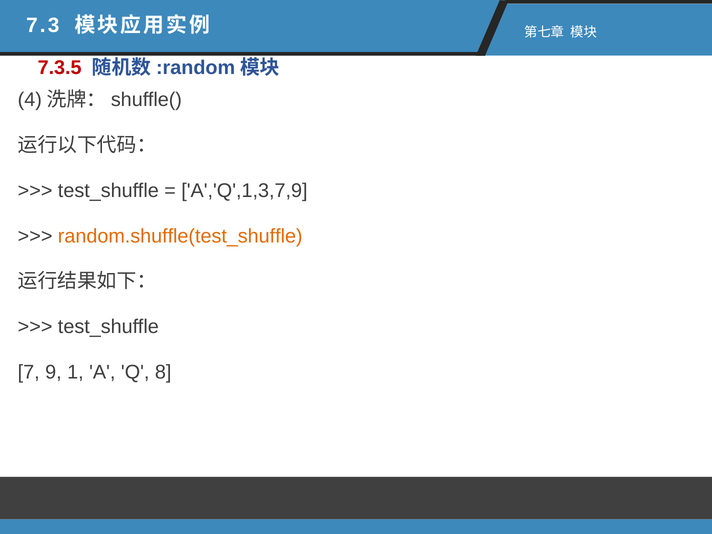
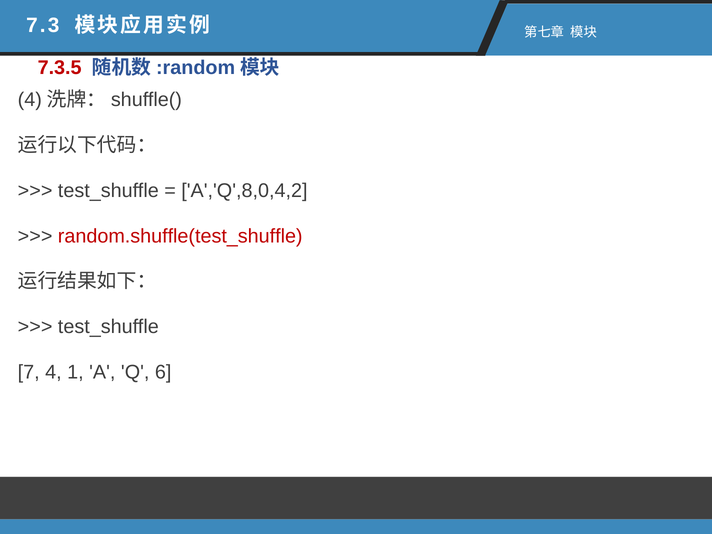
A','Q',1,3,7,9: A','Q',1,3,7,9 -> A','Q',8,0,4,2 (244, 190)
random.shuffle(test_shuffle colour: orange -> red (180, 236)
9: 9 -> 4 (53, 372)
8: 8 -> 6 (163, 372)
